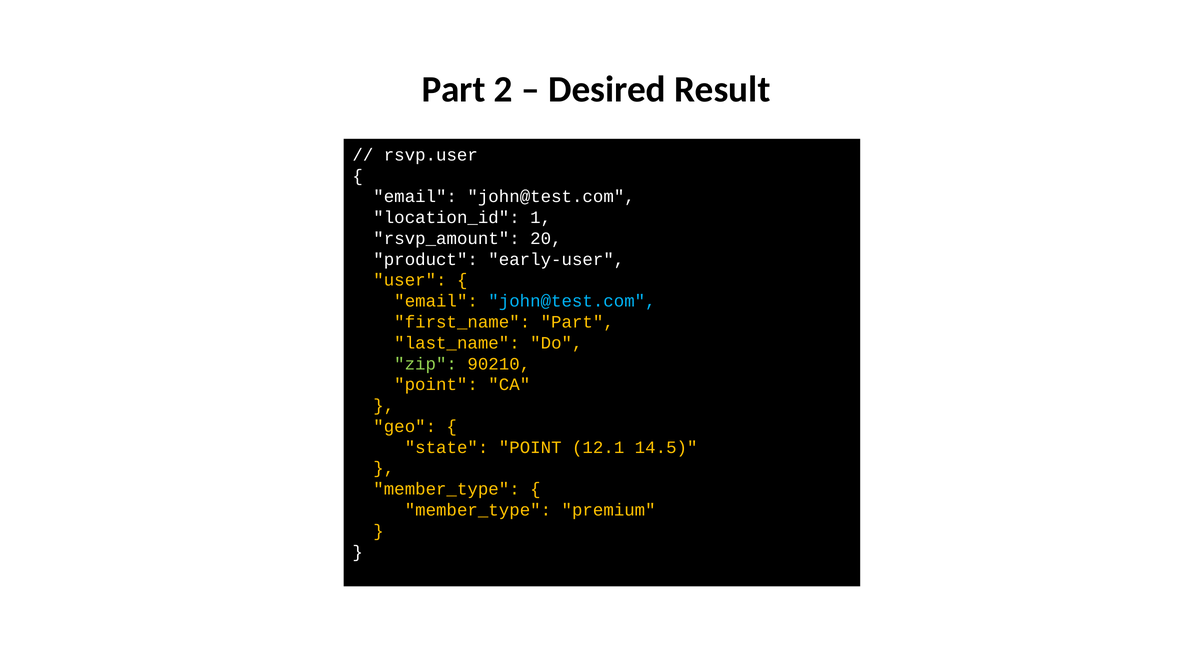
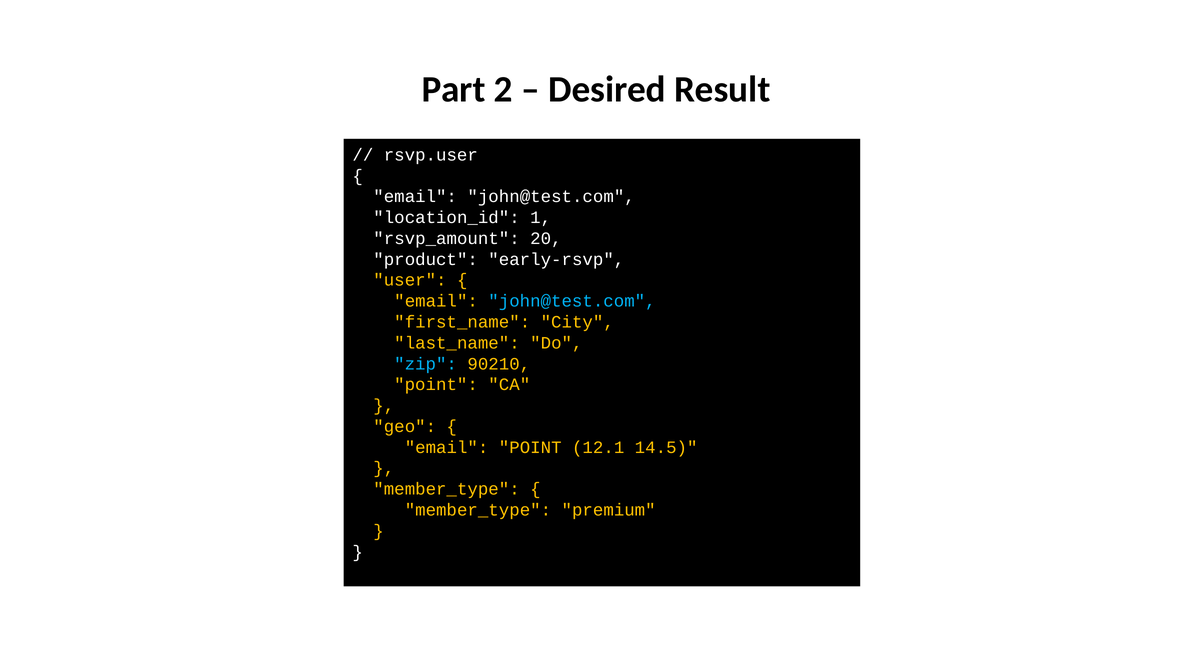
early-user: early-user -> early-rsvp (556, 259)
first_name Part: Part -> City (577, 322)
zip colour: light green -> light blue (426, 364)
state: state -> email (447, 447)
